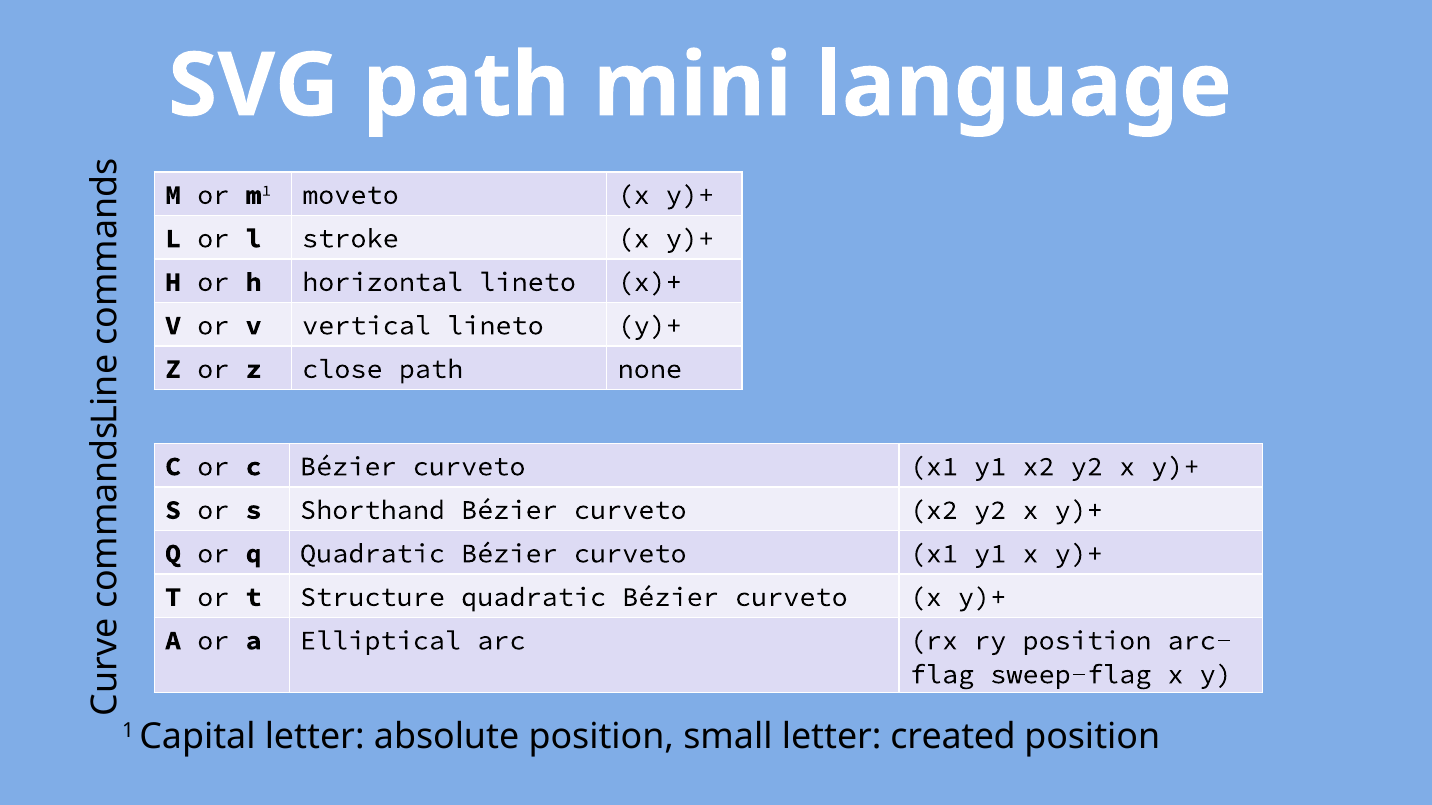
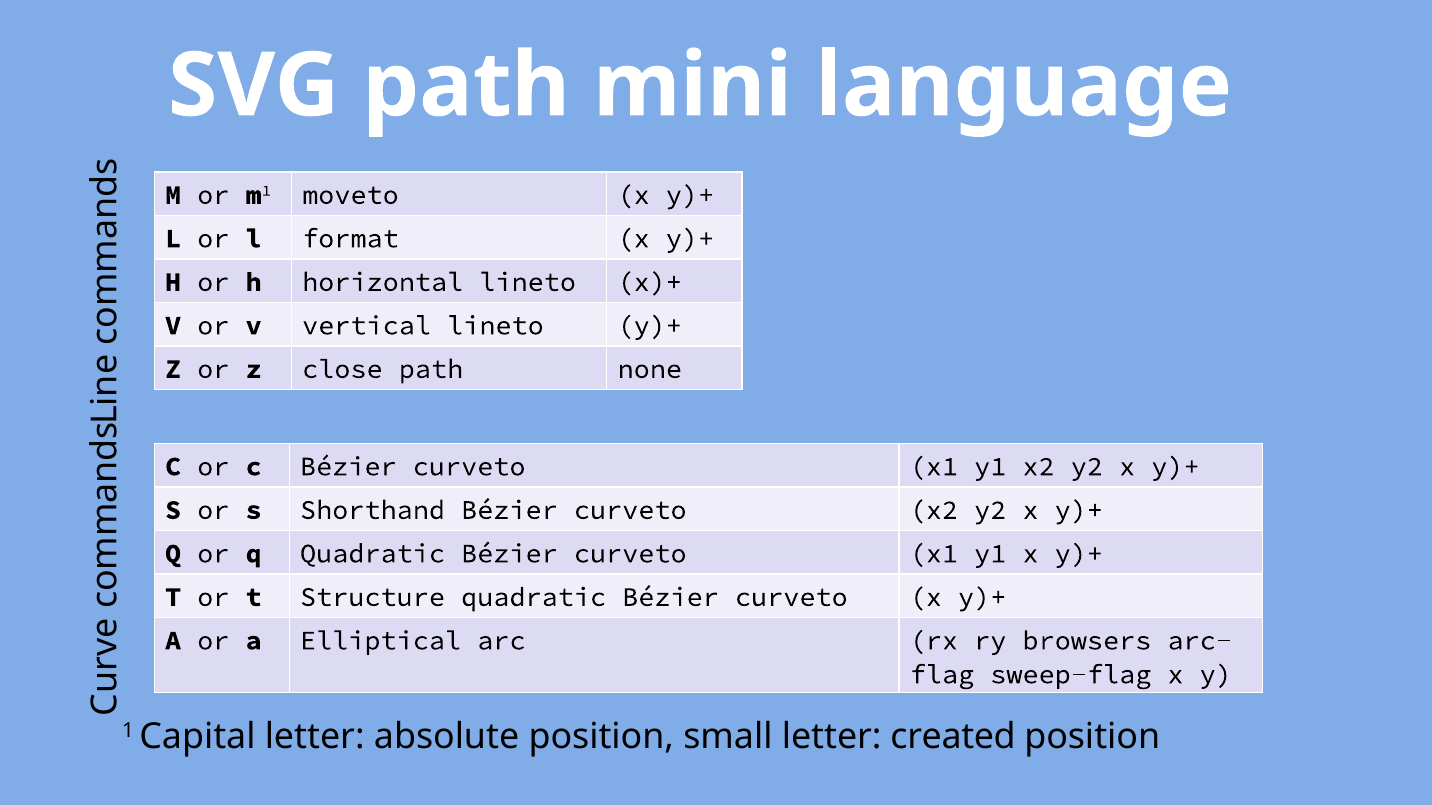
stroke: stroke -> format (350, 239)
ry position: position -> browsers (1087, 641)
